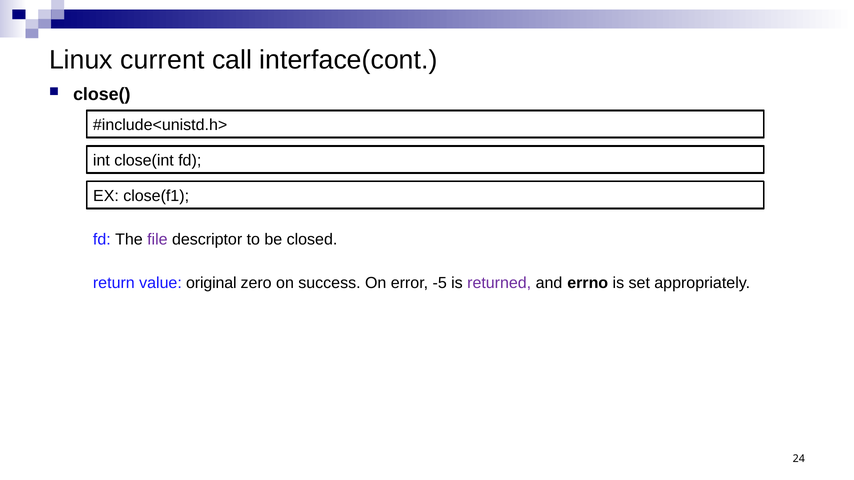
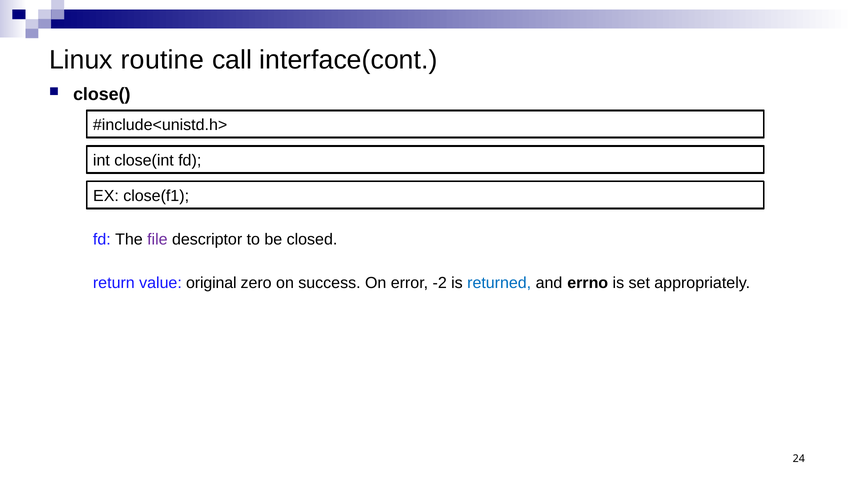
current: current -> routine (162, 60)
-5: -5 -> -2 (440, 283)
returned colour: purple -> blue (499, 283)
